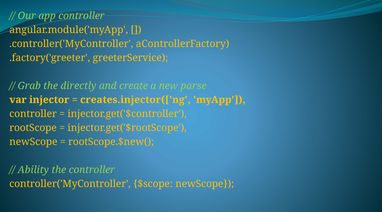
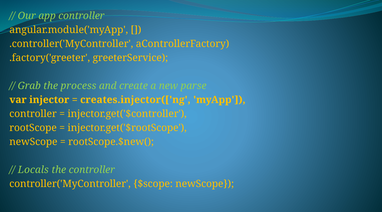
directly: directly -> process (78, 86)
Ability: Ability -> Locals (33, 170)
